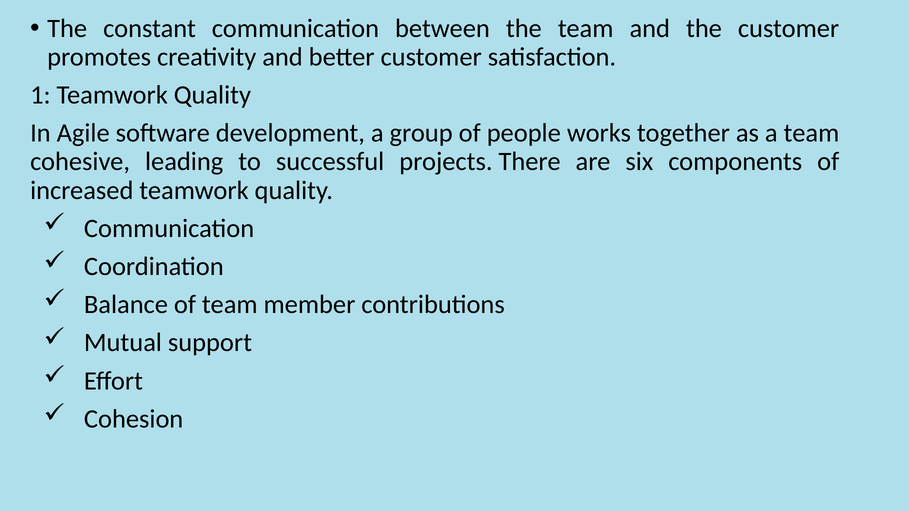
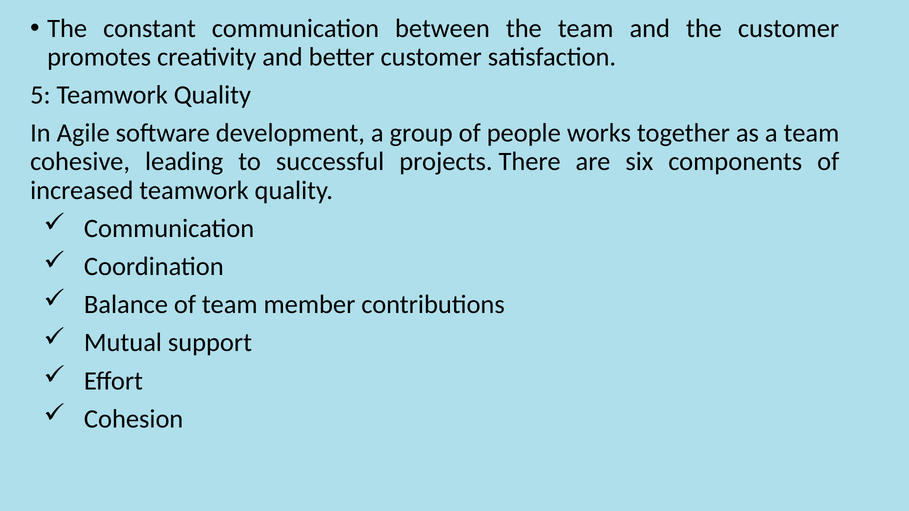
1: 1 -> 5 (40, 95)
